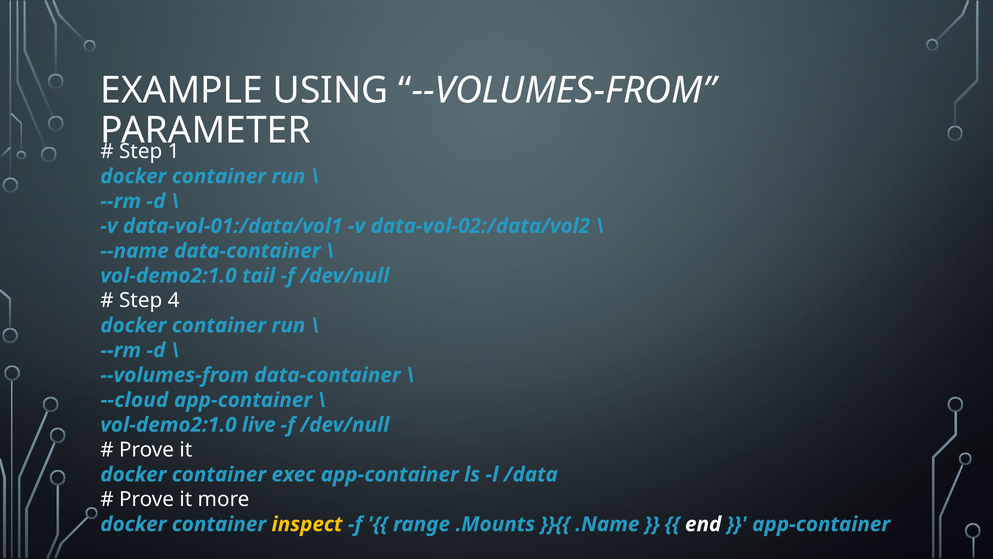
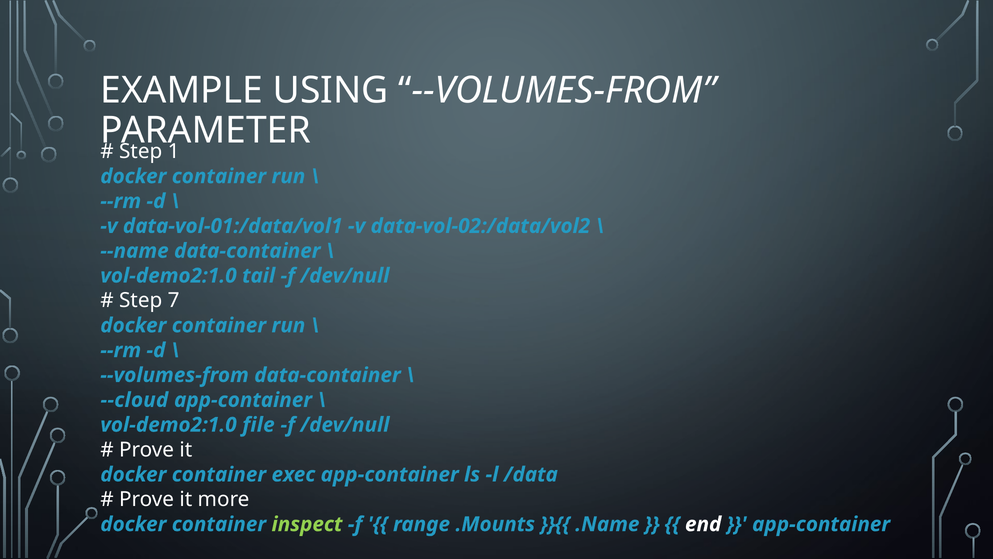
4: 4 -> 7 (174, 300)
live: live -> file (259, 425)
inspect colour: yellow -> light green (307, 524)
